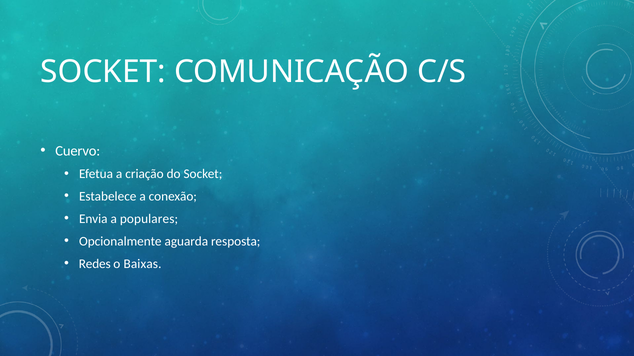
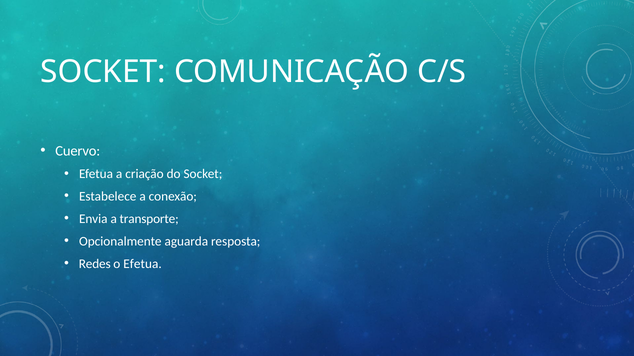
populares: populares -> transporte (149, 219)
o Baixas: Baixas -> Efetua (143, 264)
